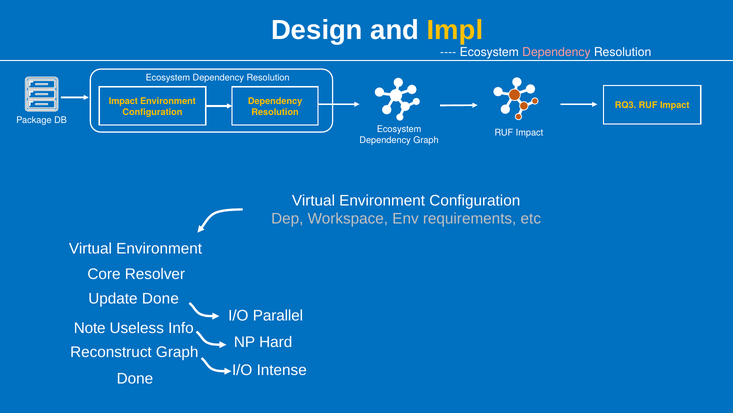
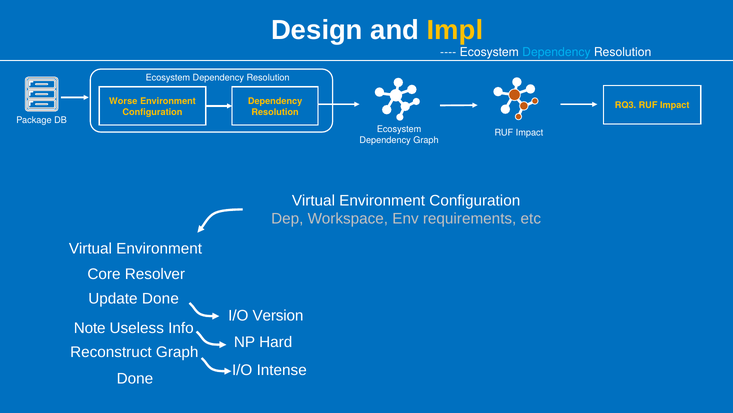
Dependency colour: pink -> light blue (556, 52)
Impact: Impact -> Worse (123, 101)
Parallel: Parallel -> Version (278, 315)
